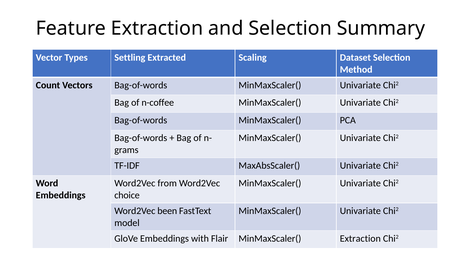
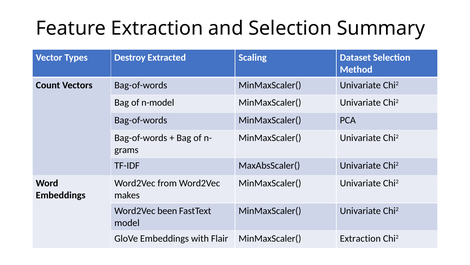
Settling: Settling -> Destroy (130, 57)
n-coffee: n-coffee -> n-model (158, 103)
choice: choice -> makes (127, 195)
